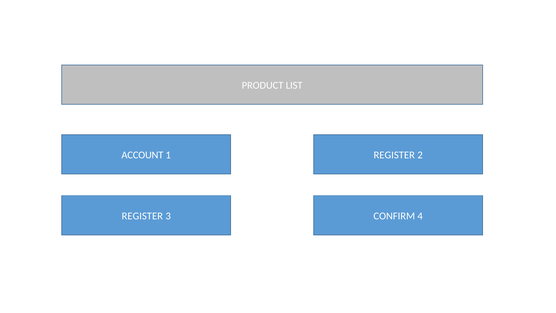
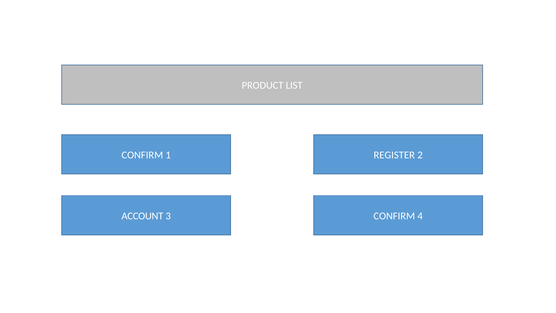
ACCOUNT: ACCOUNT -> CONFIRM (142, 155)
REGISTER: REGISTER -> ACCOUNT (142, 216)
